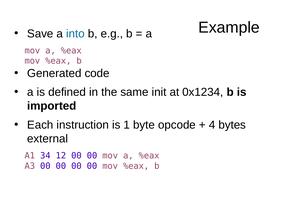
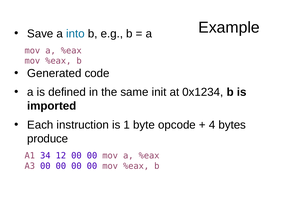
external: external -> produce (48, 138)
